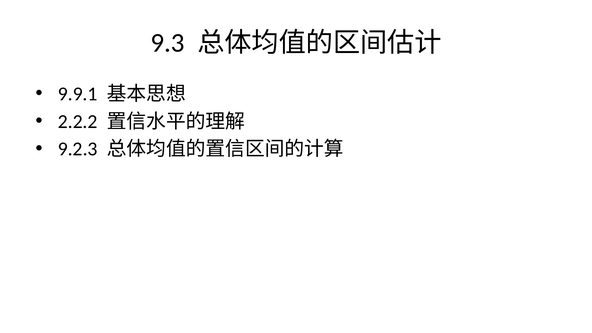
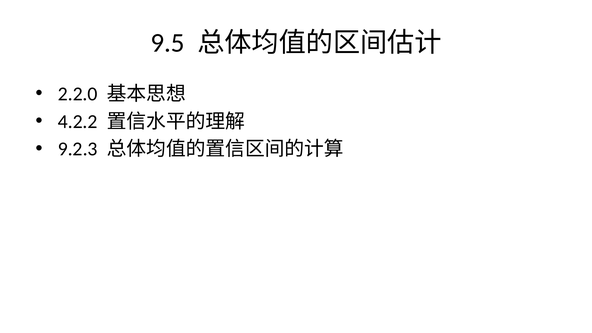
9.3: 9.3 -> 9.5 (168, 43)
9.9.1: 9.9.1 -> 2.2.0 (78, 94)
2.2.2: 2.2.2 -> 4.2.2 (78, 122)
